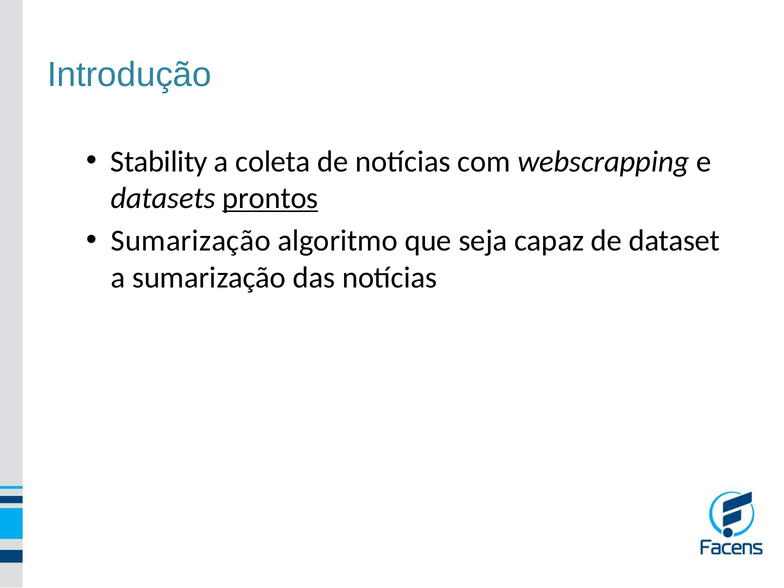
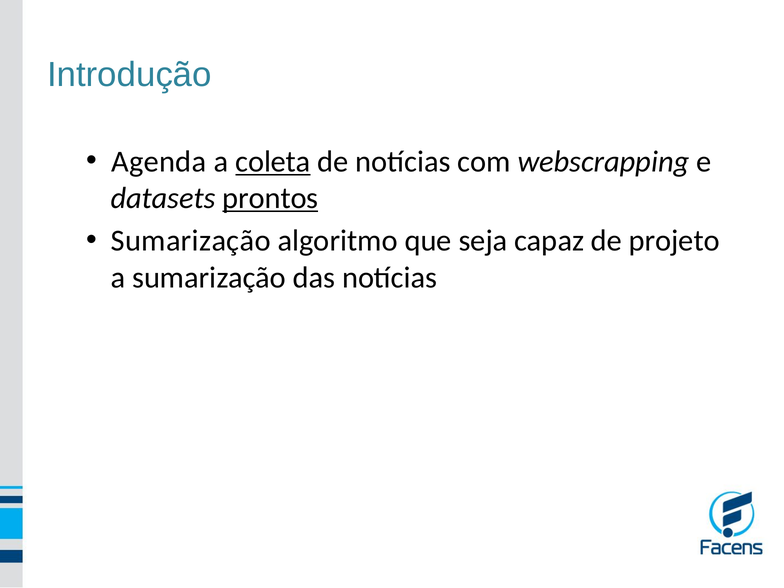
Stability: Stability -> Agenda (159, 162)
coleta underline: none -> present (273, 162)
dataset: dataset -> projeto (674, 241)
